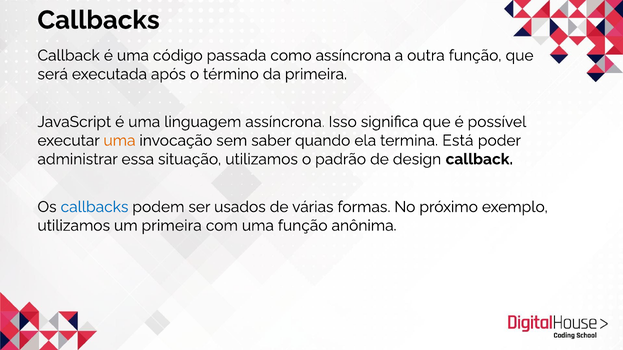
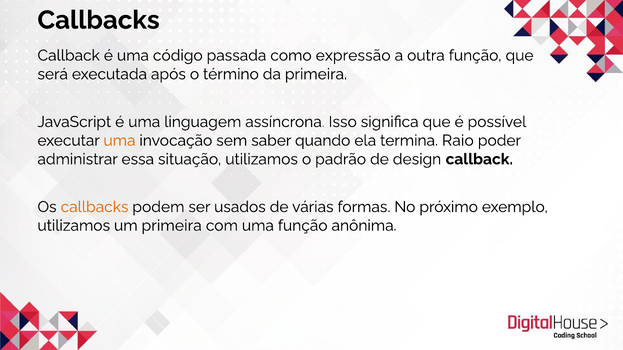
como assíncrona: assíncrona -> expressão (353, 56)
Está: Está -> Raio (458, 141)
callbacks colour: blue -> orange (95, 207)
